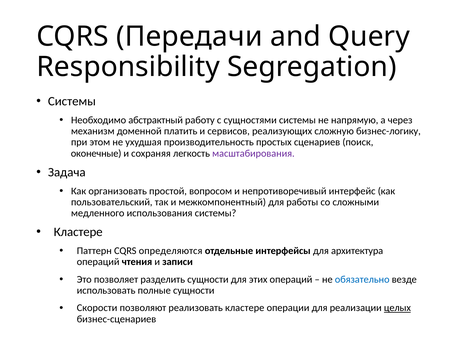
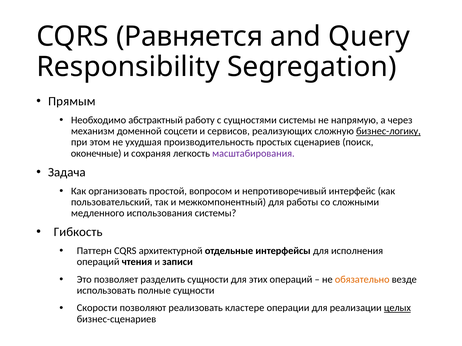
Передачи: Передачи -> Равняется (190, 37)
Системы: Системы -> Прямым (72, 101)
платить: платить -> соцсети (181, 131)
бизнес-логику underline: none -> present (388, 131)
Кластере: Кластере -> Гибкость (78, 232)
определяются: определяются -> архитектурной (171, 251)
архитектура: архитектура -> исполнения (357, 251)
обязательно colour: blue -> orange (362, 280)
